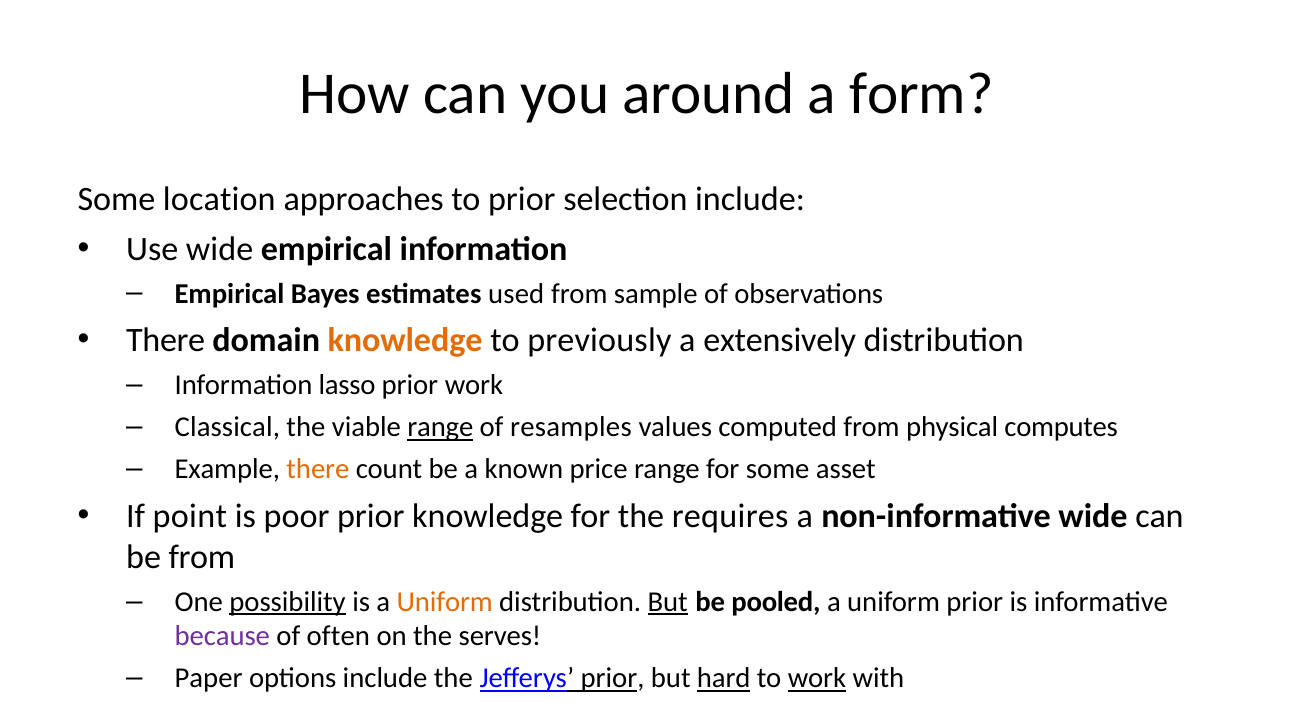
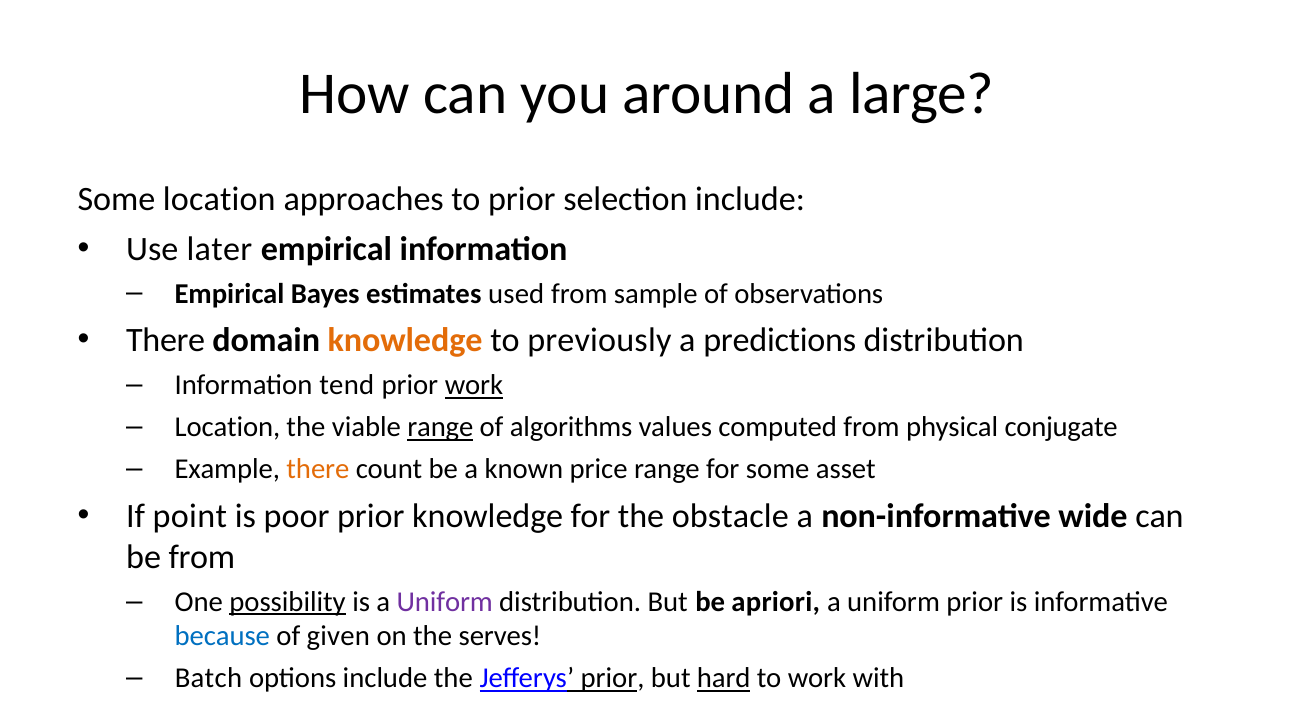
form: form -> large (922, 94)
Use wide: wide -> later (219, 249)
extensively: extensively -> predictions (780, 340)
lasso: lasso -> tend (347, 385)
work underline: none -> present (474, 385)
Classical: Classical -> Location (227, 427)
resamples: resamples -> algorithms (571, 427)
computes: computes -> conjugate (1061, 427)
requires: requires -> obstacle (730, 516)
Uniform colour: orange -> purple (445, 602)
But underline: present -> none (668, 602)
pooled: pooled -> apriori (776, 602)
because colour: purple -> blue (222, 636)
often: often -> given (338, 636)
Paper: Paper -> Batch (208, 678)
work underline: present -> none (817, 678)
